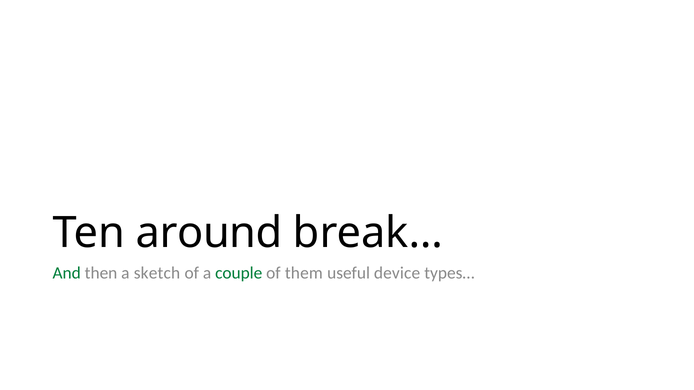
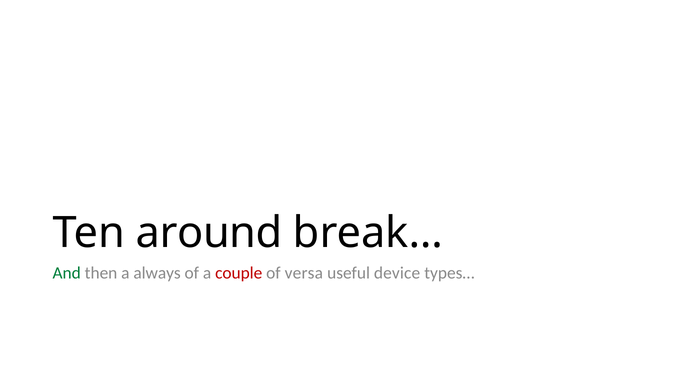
sketch: sketch -> always (157, 273)
couple colour: green -> red (239, 273)
them: them -> versa (304, 273)
